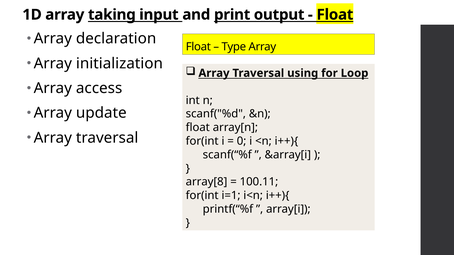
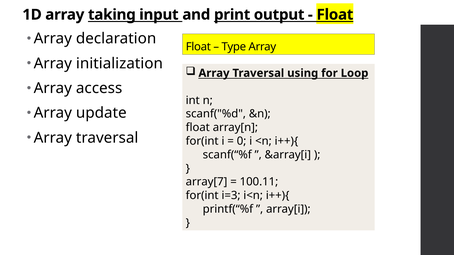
array[8: array[8 -> array[7 (207, 182)
i=1: i=1 -> i=3 (231, 196)
